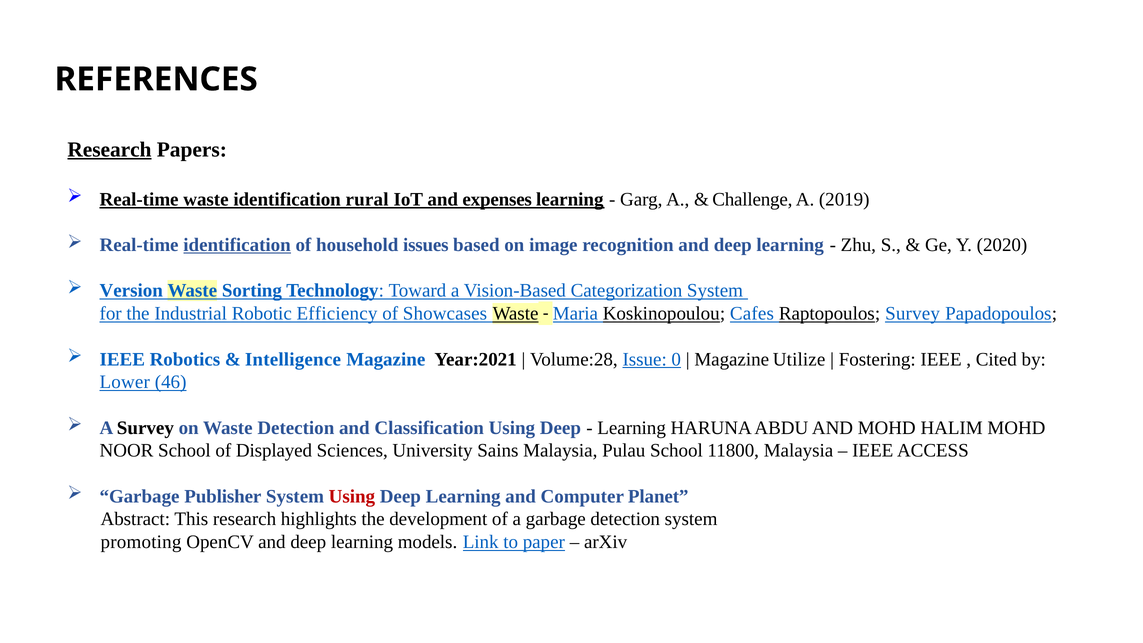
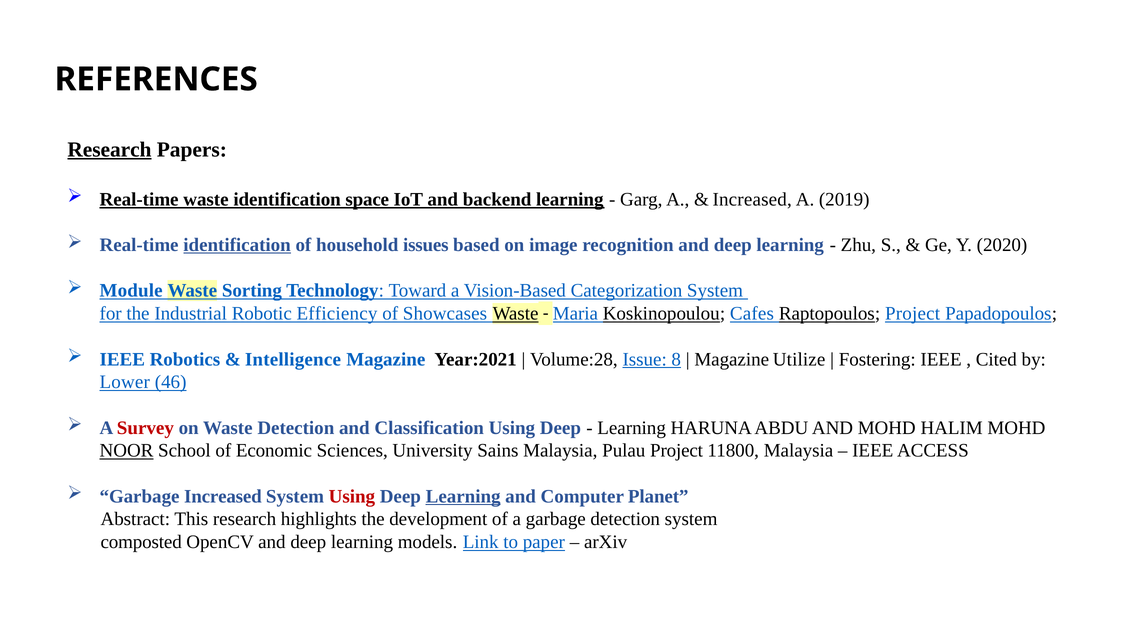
rural: rural -> space (367, 199)
expenses: expenses -> backend (497, 199)
Challenge: Challenge -> Increased (752, 199)
Version: Version -> Module (131, 291)
Raptopoulos Survey: Survey -> Project (913, 313)
0: 0 -> 8 (676, 359)
Survey colour: black -> red (145, 428)
NOOR underline: none -> present (126, 451)
Displayed: Displayed -> Economic (274, 451)
Pulau School: School -> Project (677, 451)
Garbage Publisher: Publisher -> Increased (223, 496)
Learning underline: none -> present (463, 496)
promoting: promoting -> composted (141, 542)
